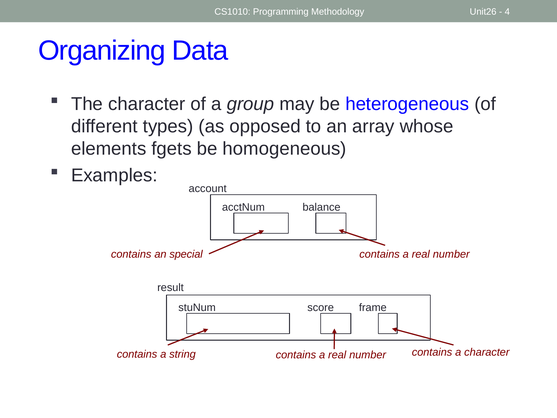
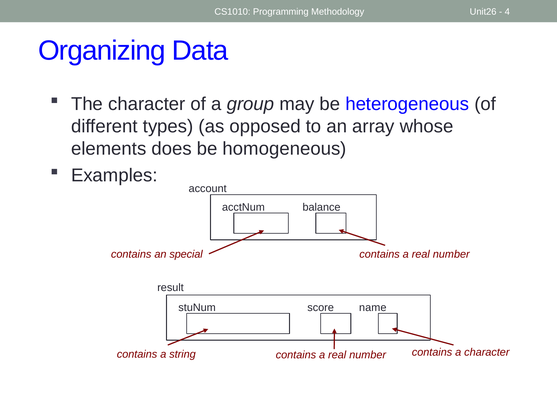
fgets: fgets -> does (172, 148)
frame: frame -> name (373, 307)
